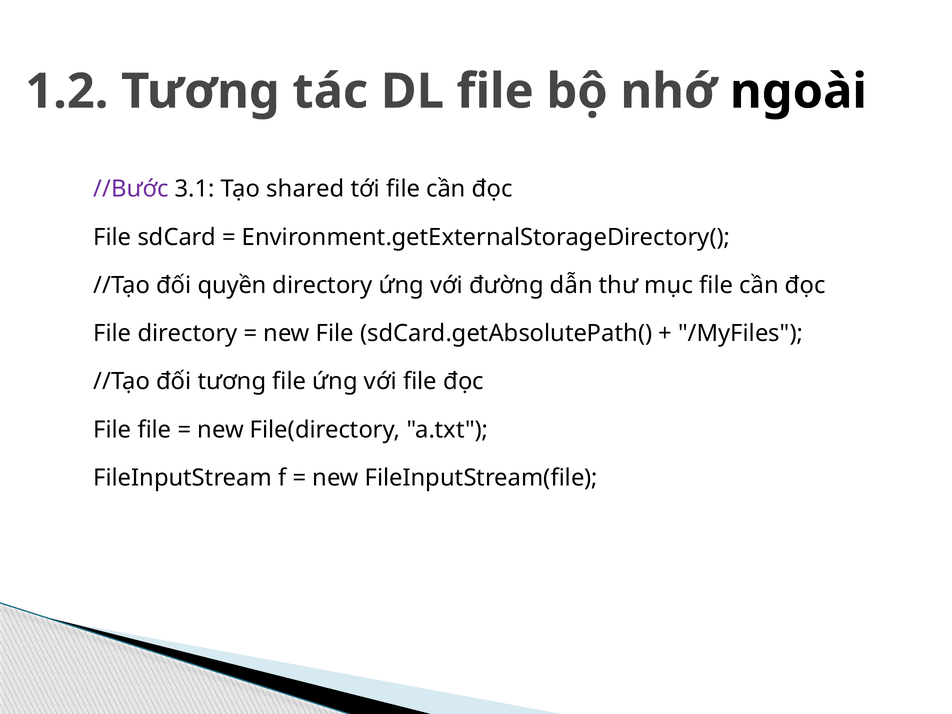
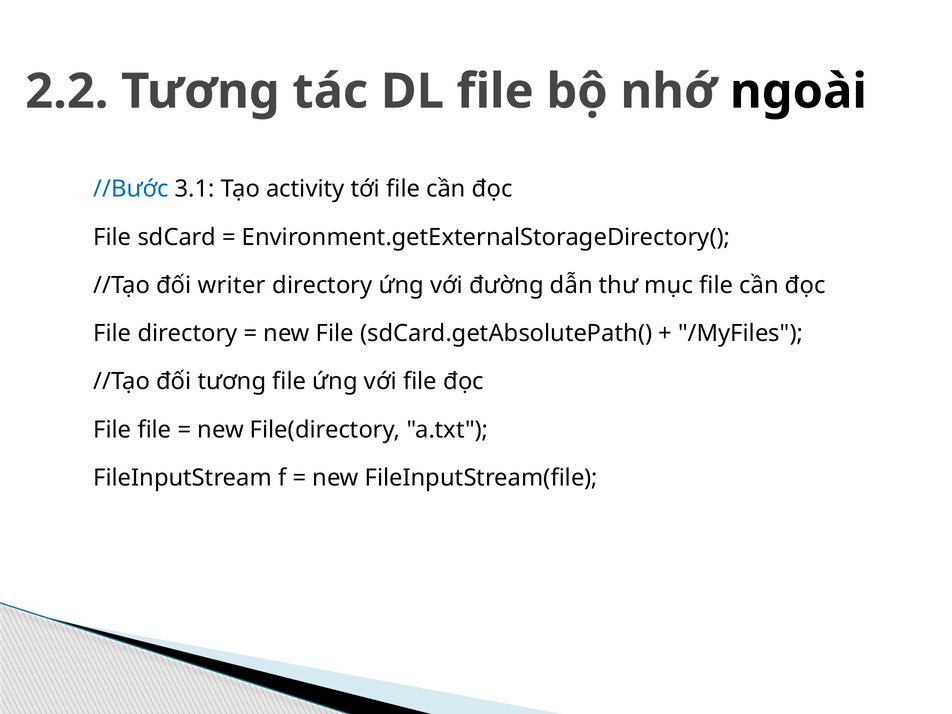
1.2: 1.2 -> 2.2 (67, 92)
//Bước colour: purple -> blue (131, 189)
shared: shared -> activity (305, 189)
quyền: quyền -> writer (232, 285)
